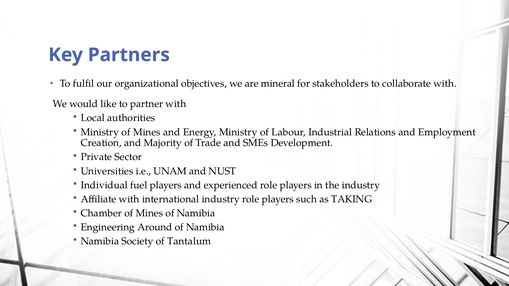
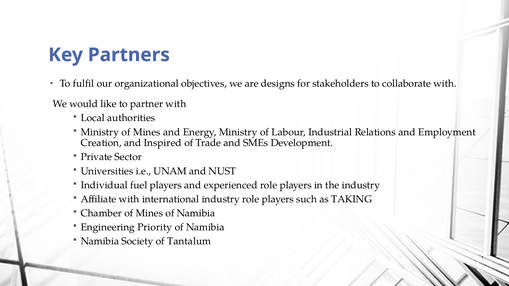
mineral: mineral -> designs (278, 84)
Majority: Majority -> Inspired (163, 143)
Around: Around -> Priority (155, 228)
